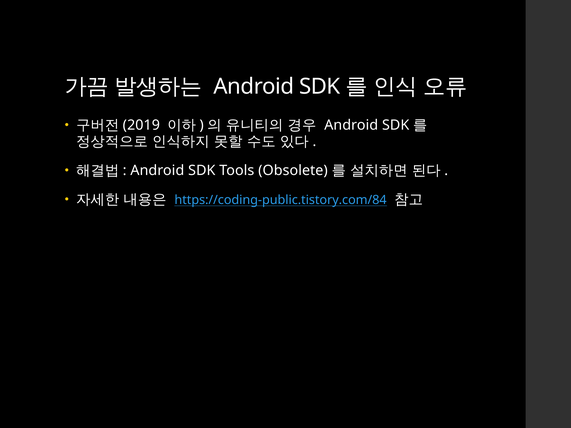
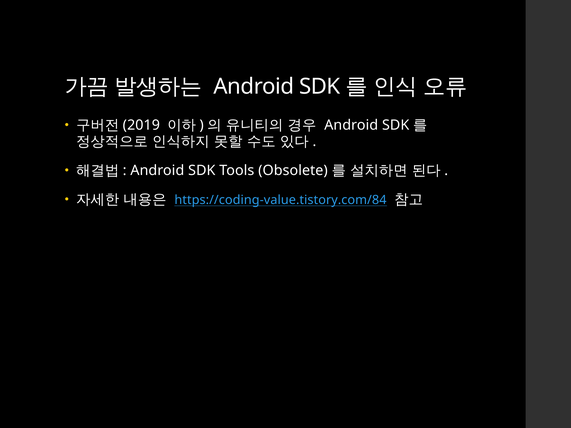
https://coding-public.tistory.com/84: https://coding-public.tistory.com/84 -> https://coding-value.tistory.com/84 (281, 200)
